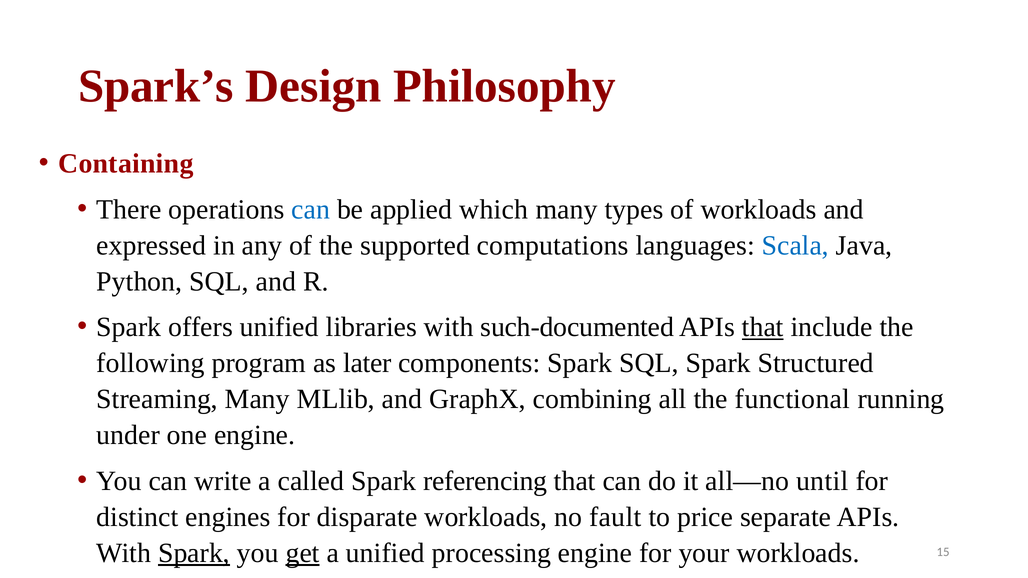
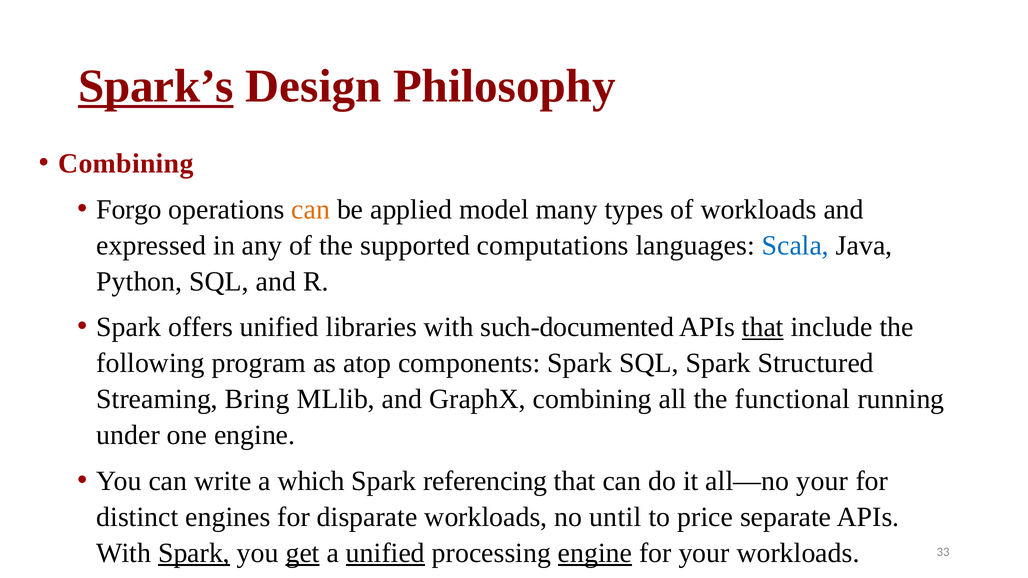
Spark’s underline: none -> present (156, 86)
Containing: Containing -> Combining (126, 164)
There: There -> Forgo (129, 209)
can colour: blue -> orange (311, 209)
which: which -> model (494, 209)
later: later -> atop (367, 363)
Streaming Many: Many -> Bring (257, 399)
called: called -> which (311, 481)
all—no until: until -> your (822, 481)
fault: fault -> until (615, 517)
unified underline: none -> present (385, 553)
engine underline: none -> present (595, 553)
15: 15 -> 33 (943, 552)
